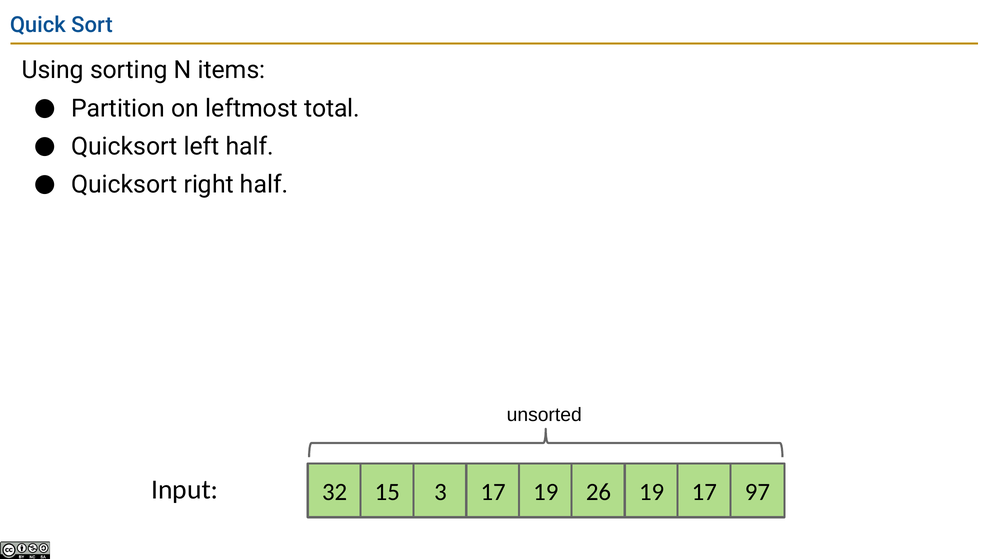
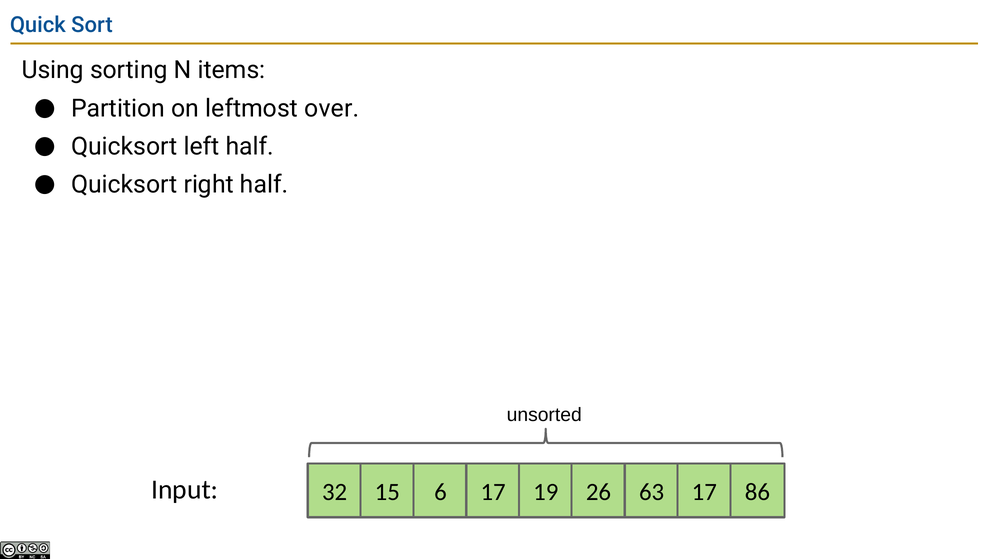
total: total -> over (332, 108)
3: 3 -> 6 (440, 492)
26 19: 19 -> 63 (652, 492)
97: 97 -> 86 (757, 492)
